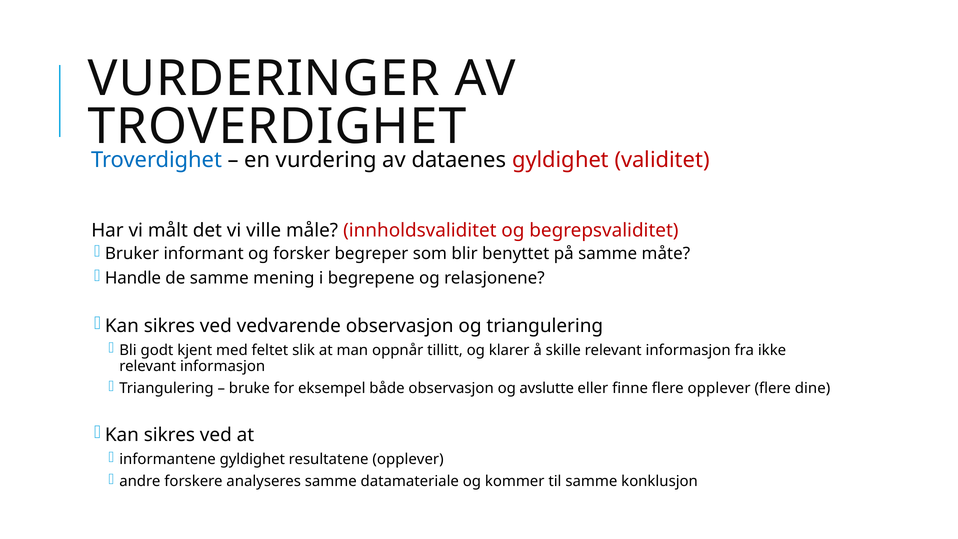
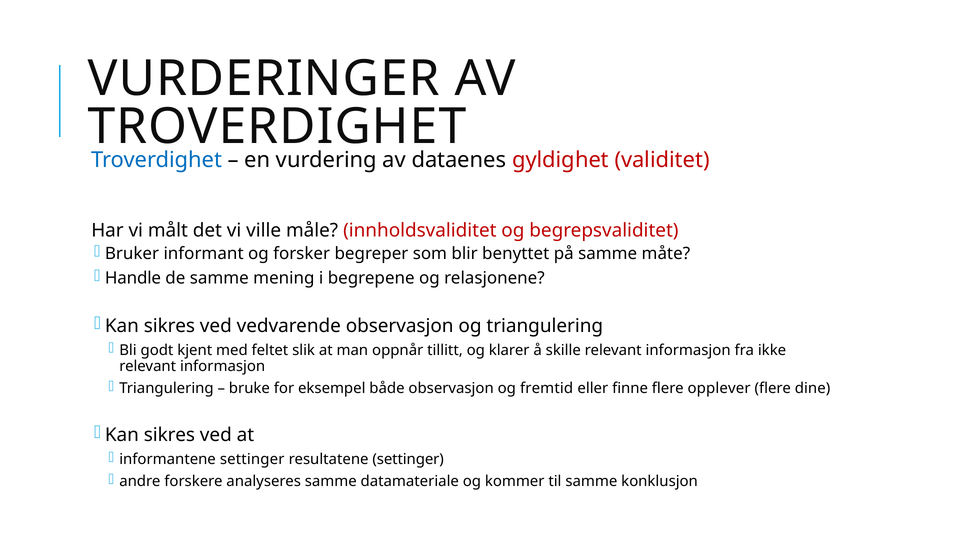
avslutte: avslutte -> fremtid (547, 388)
informantene gyldighet: gyldighet -> settinger (252, 459)
resultatene opplever: opplever -> settinger (408, 459)
